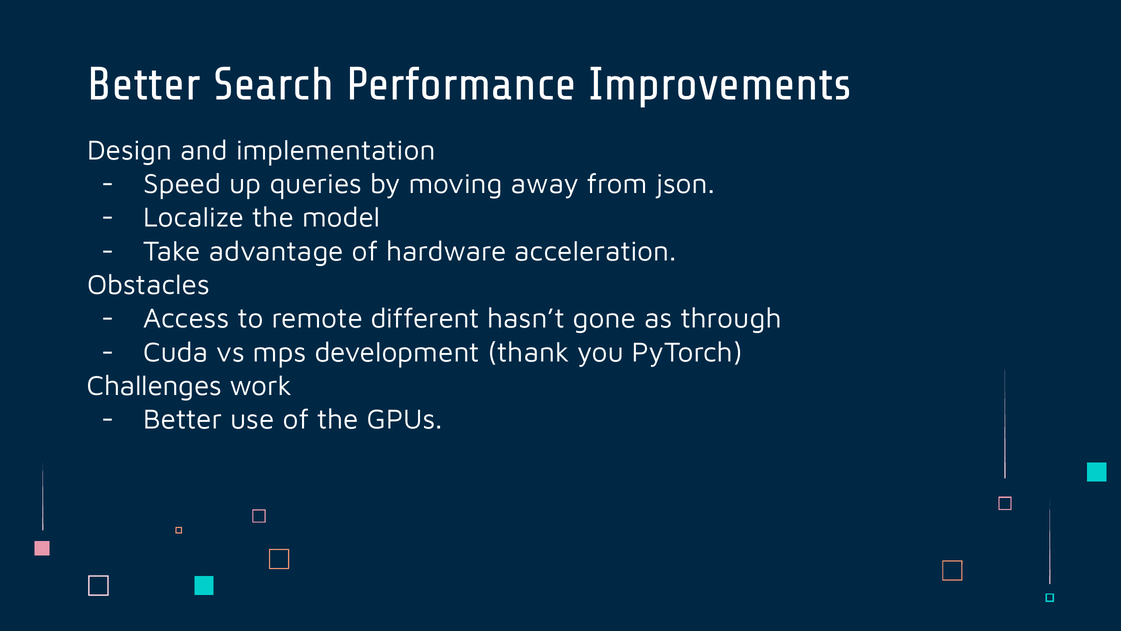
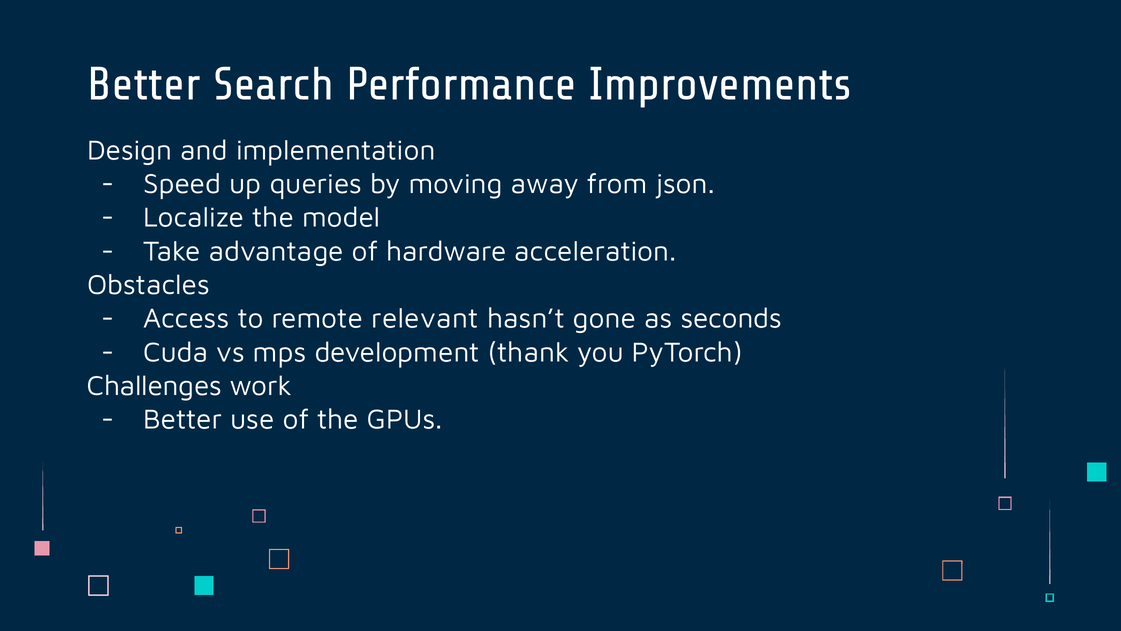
different: different -> relevant (425, 318)
through: through -> seconds (731, 318)
